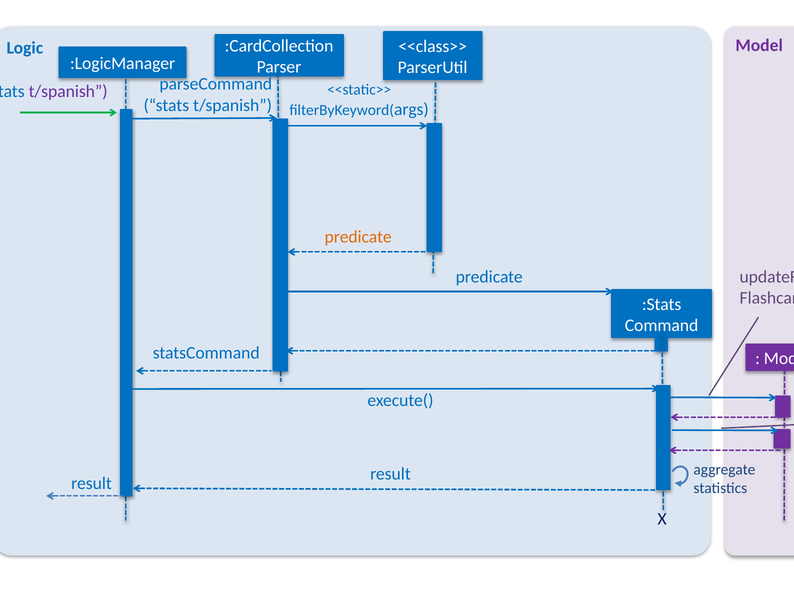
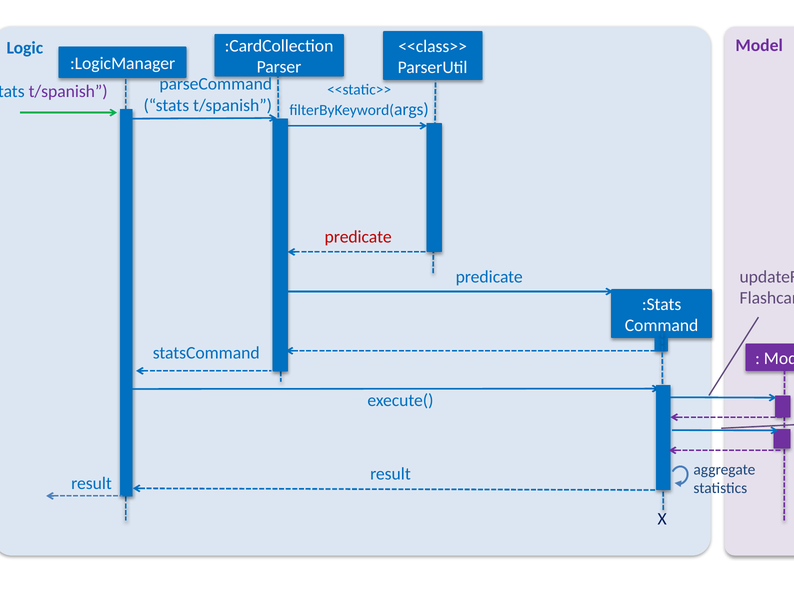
predicate colour: orange -> red (358, 237)
